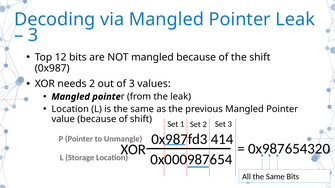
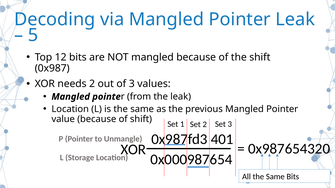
3: 3 -> 5 (33, 35)
414: 414 -> 401 (222, 139)
